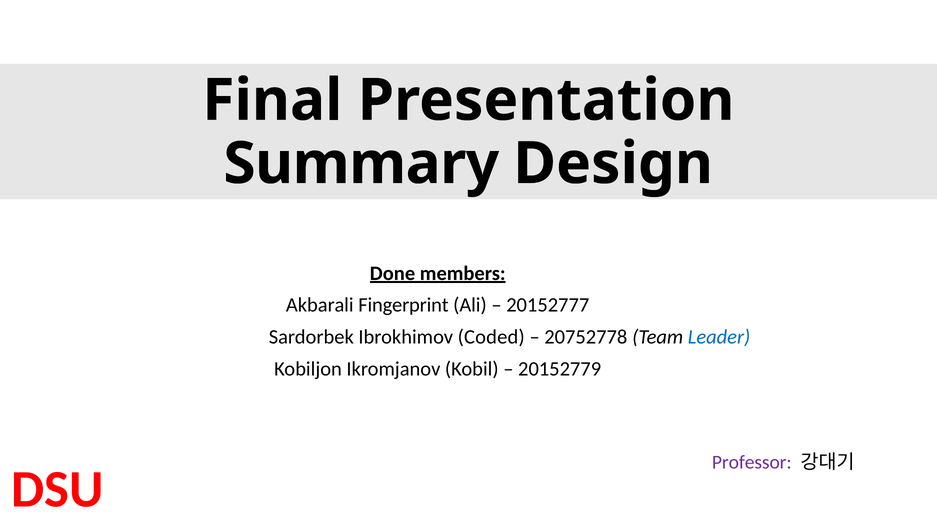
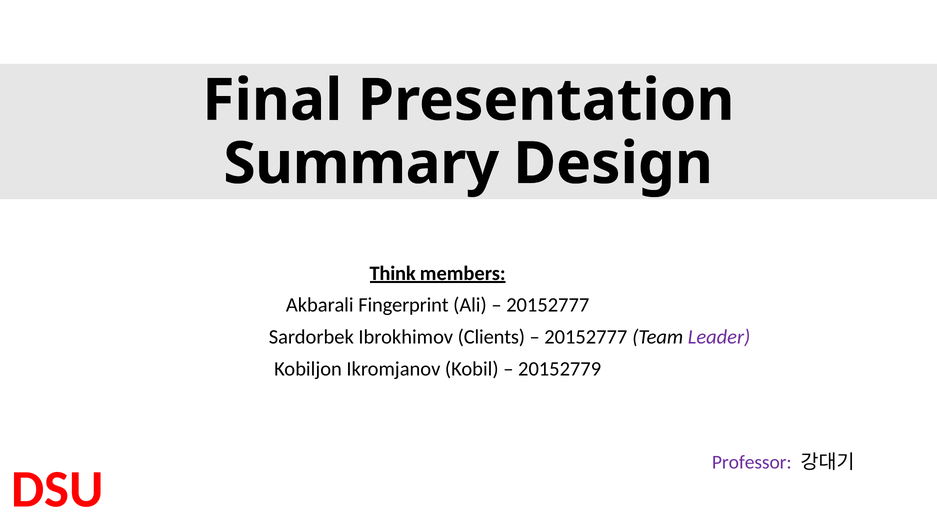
Done: Done -> Think (393, 273)
Coded: Coded -> Clients (491, 337)
20752778: 20752778 -> 20152777 (586, 337)
Leader colour: blue -> purple (719, 337)
